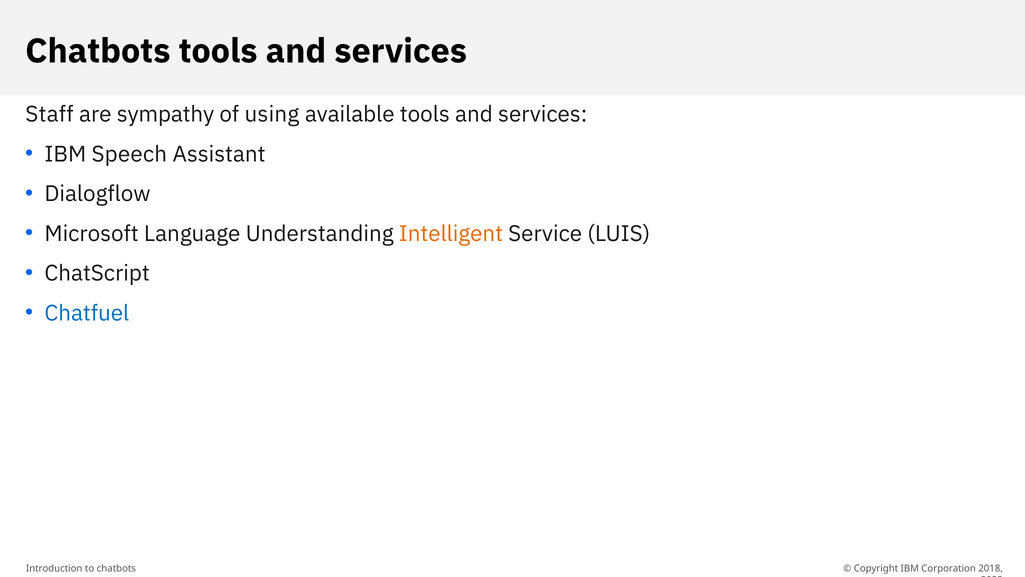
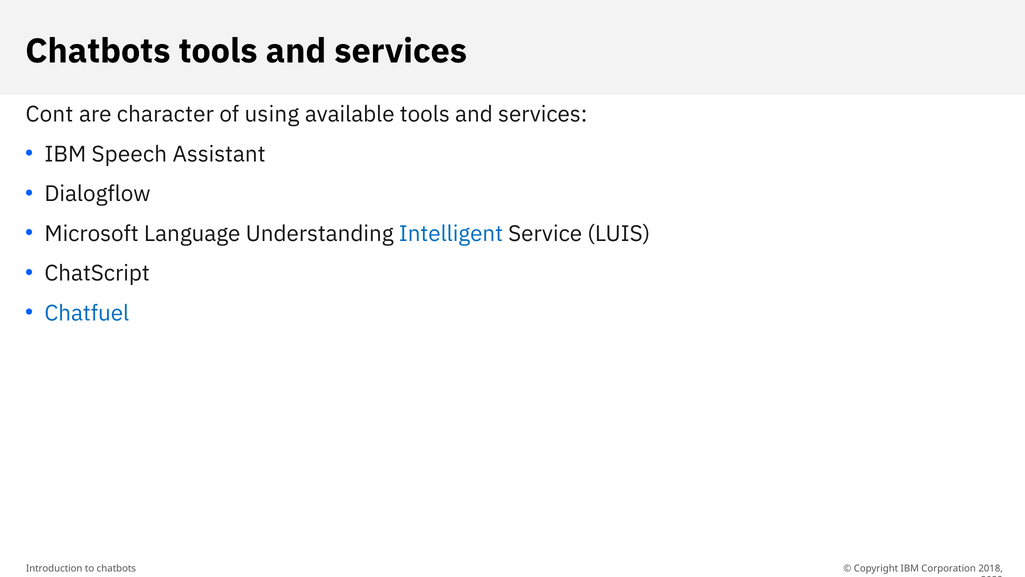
Staff: Staff -> Cont (49, 114)
sympathy: sympathy -> character (165, 114)
Intelligent colour: orange -> blue (451, 234)
